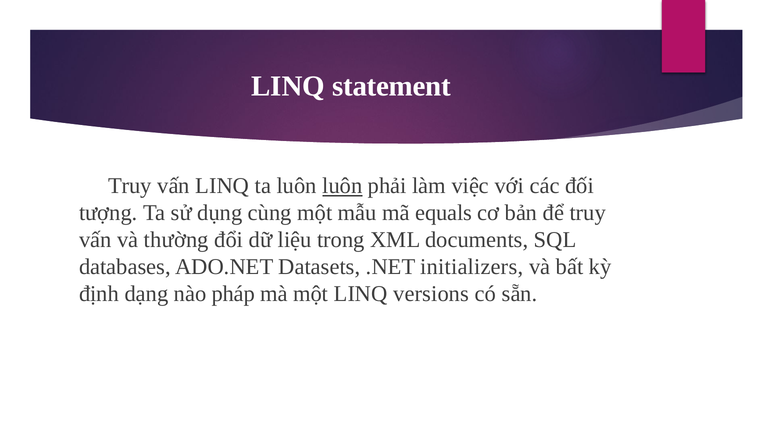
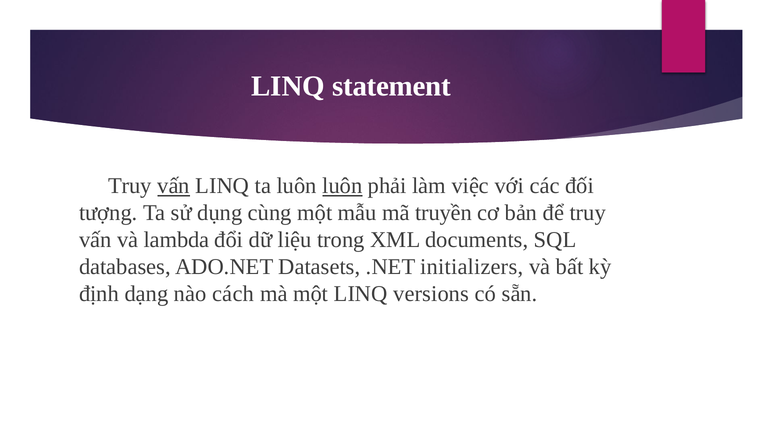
vấn underline: none -> present (174, 186)
equals: equals -> truyền (444, 213)
thường: thường -> lambda (177, 240)
pháp: pháp -> cách (233, 294)
